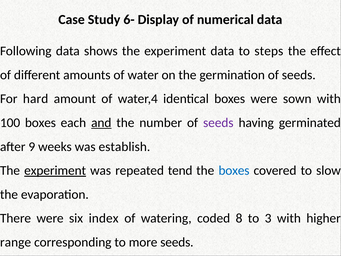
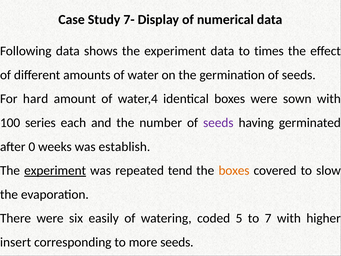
6-: 6- -> 7- (129, 19)
steps: steps -> times (269, 51)
100 boxes: boxes -> series (40, 123)
and underline: present -> none (101, 123)
9: 9 -> 0 (32, 146)
boxes colour: blue -> orange (234, 170)
index: index -> easily (104, 218)
8: 8 -> 5 (239, 218)
3: 3 -> 7 (268, 218)
range: range -> insert (16, 242)
